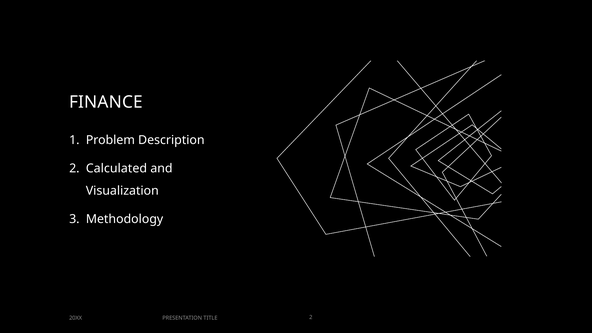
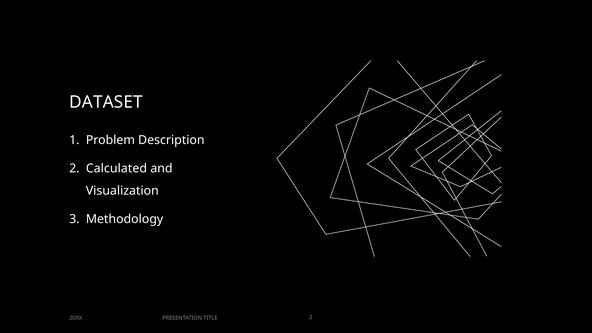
FINANCE: FINANCE -> DATASET (106, 102)
